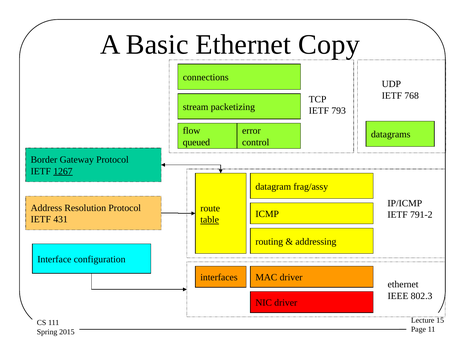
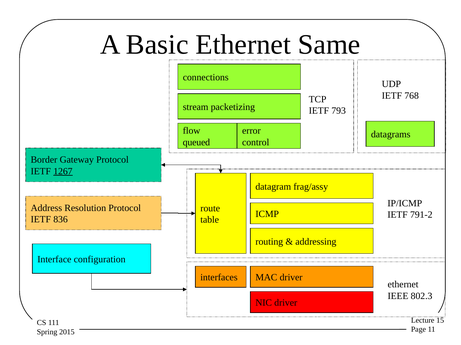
Copy: Copy -> Same (329, 45)
431: 431 -> 836 (61, 220)
table underline: present -> none (210, 220)
